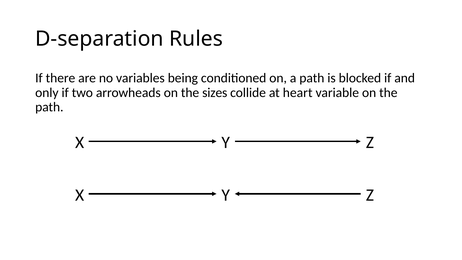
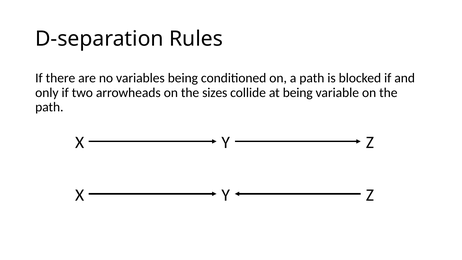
at heart: heart -> being (298, 93)
